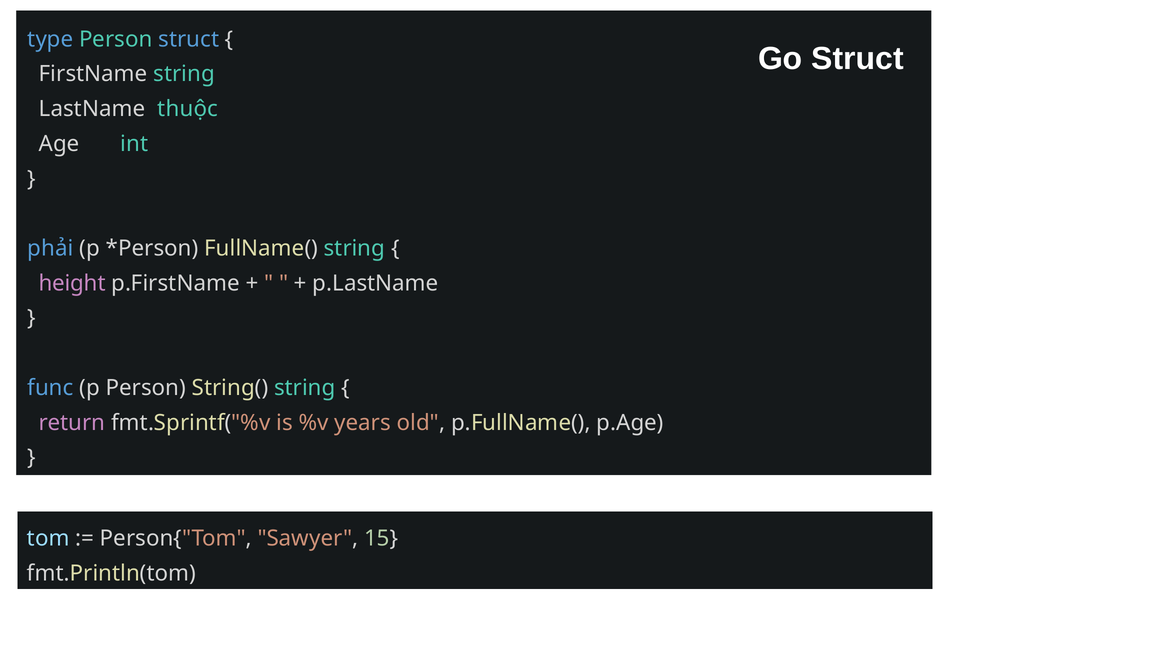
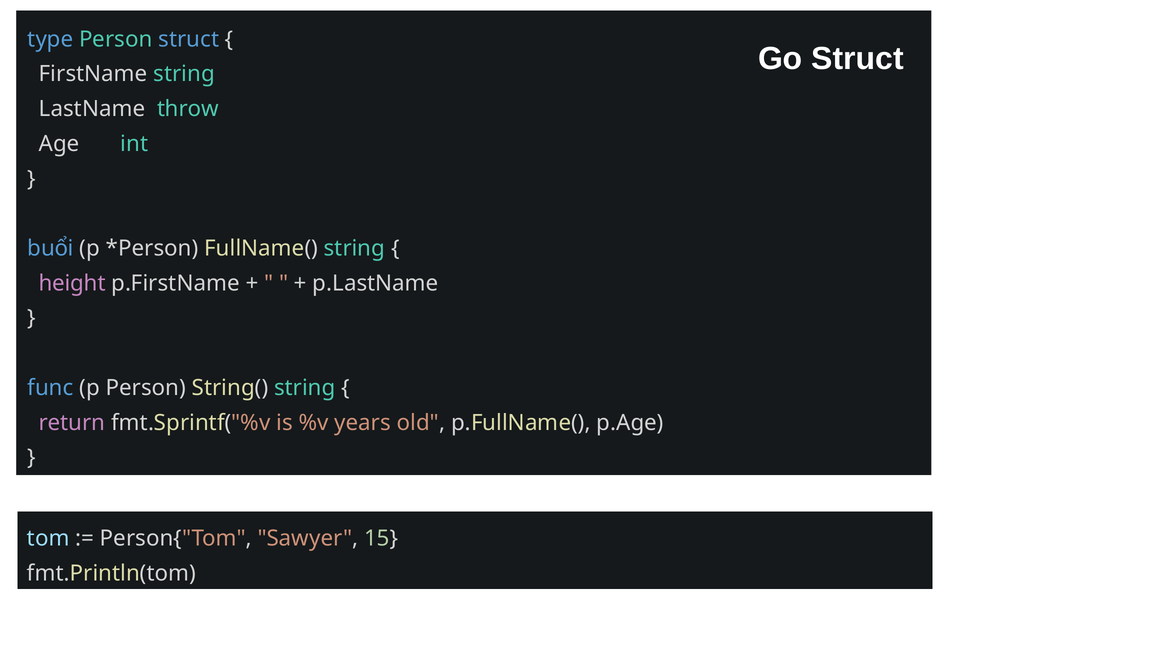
thuộc: thuộc -> throw (188, 109)
phải: phải -> buổi (51, 248)
